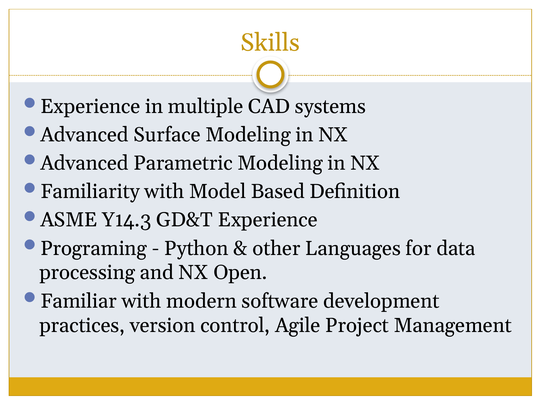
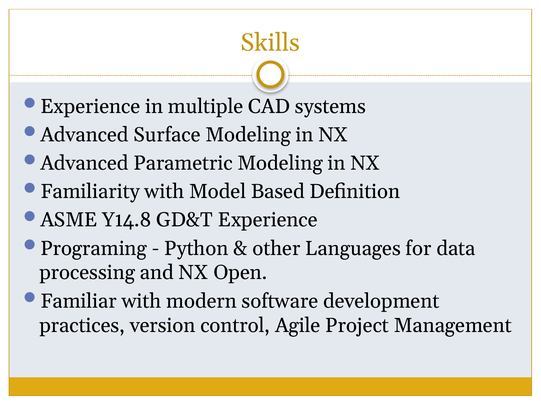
Y14.3: Y14.3 -> Y14.8 (127, 220)
